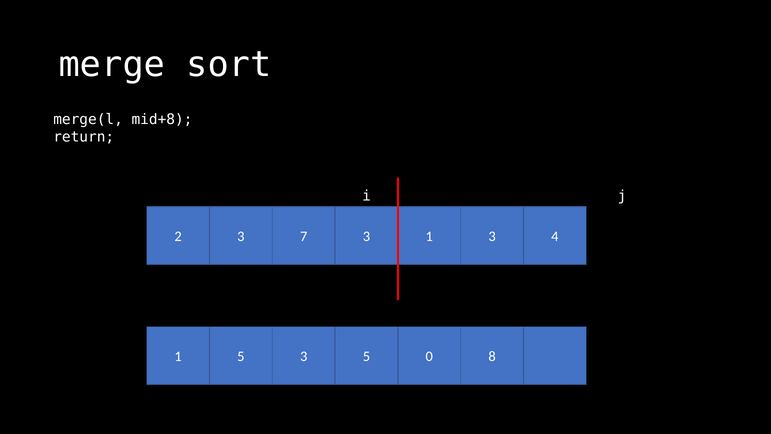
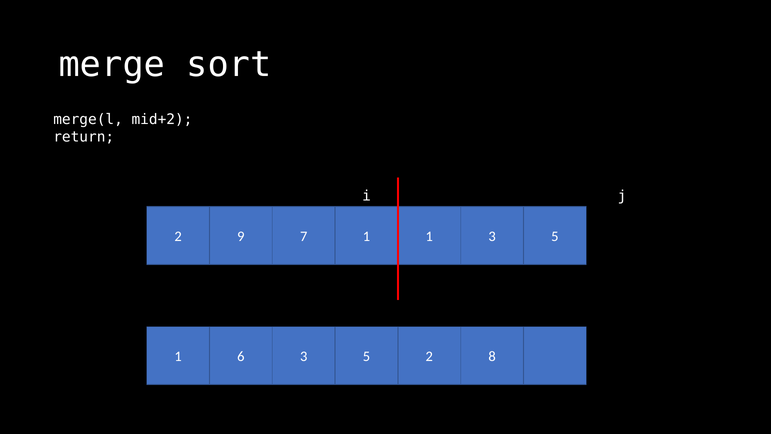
mid+8: mid+8 -> mid+2 (162, 119)
2 3: 3 -> 9 (241, 236)
7 3: 3 -> 1 (366, 236)
1 3 4: 4 -> 5 (555, 236)
1 5: 5 -> 6 (241, 356)
5 0: 0 -> 2 (429, 356)
